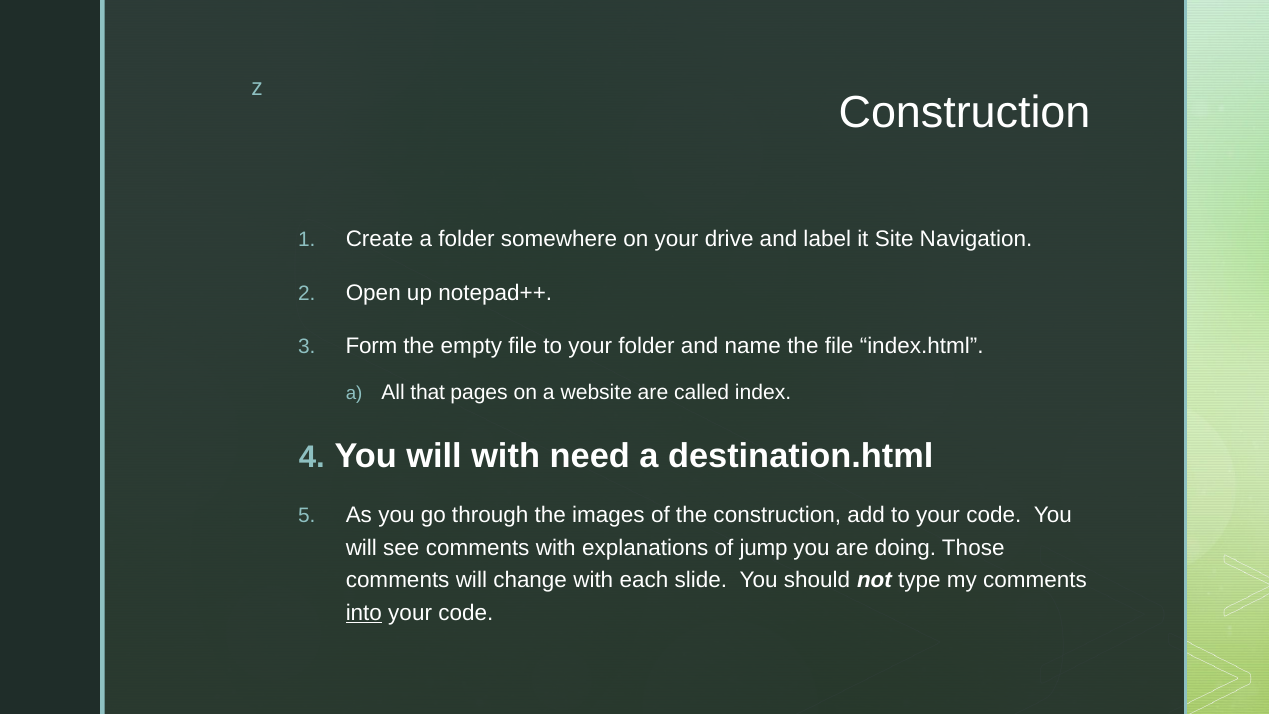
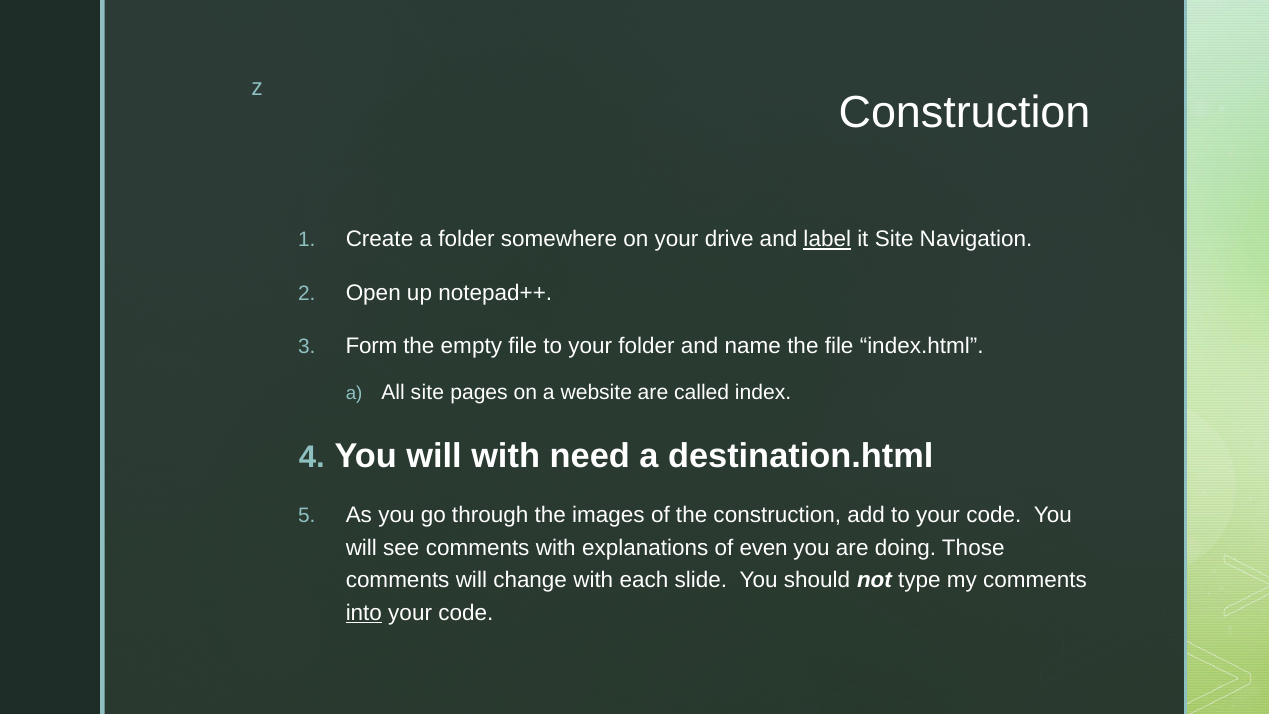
label underline: none -> present (827, 239)
All that: that -> site (427, 392)
jump: jump -> even (764, 548)
